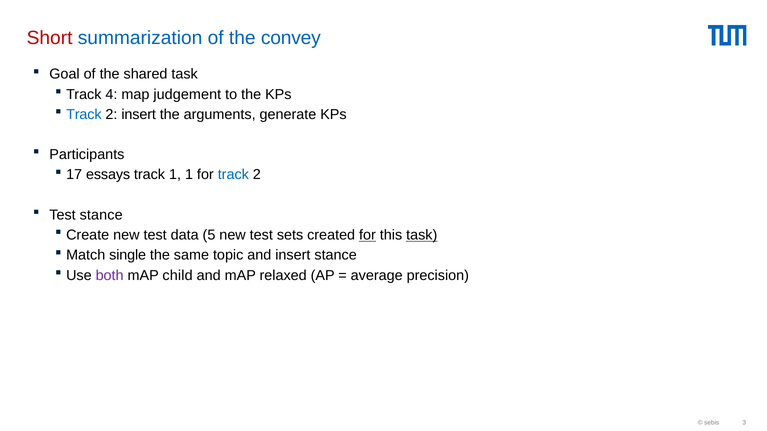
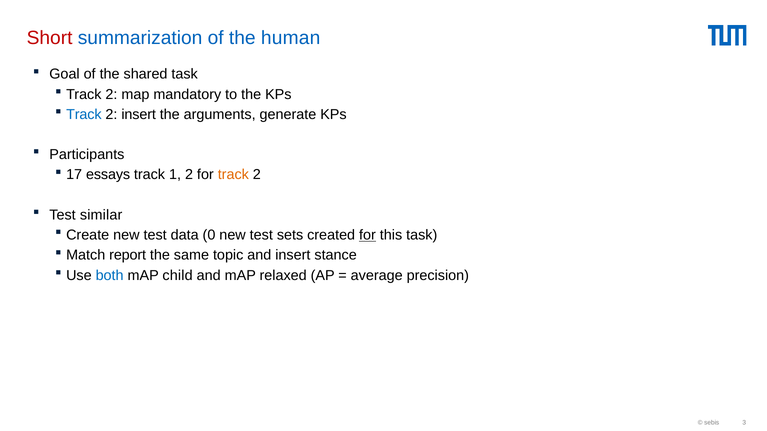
convey: convey -> human (291, 38)
4: 4 -> 2 (111, 94)
judgement: judgement -> mandatory (187, 94)
1 1: 1 -> 2 (189, 175)
track colour: blue -> orange (233, 175)
Test stance: stance -> similar (101, 215)
5: 5 -> 0 (209, 235)
task underline: present -> none (422, 235)
single: single -> report (128, 255)
both colour: purple -> blue (110, 276)
